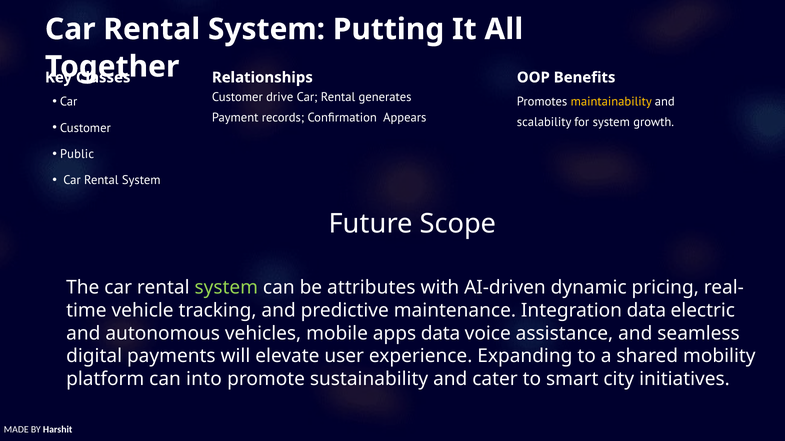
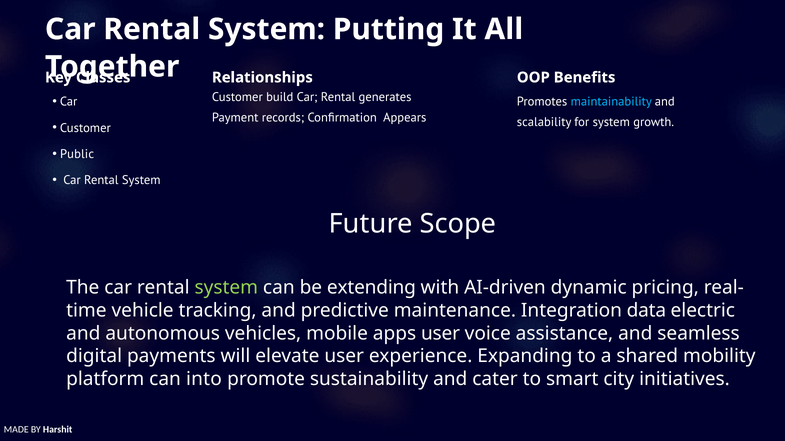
drive: drive -> build (280, 97)
maintainability colour: yellow -> light blue (611, 102)
attributes: attributes -> extending (371, 288)
apps data: data -> user (441, 334)
